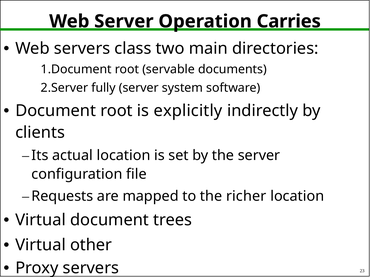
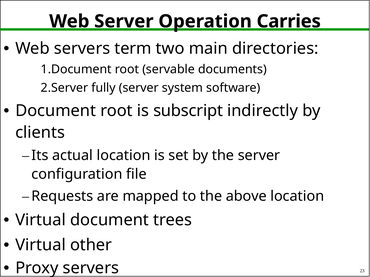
class: class -> term (133, 48)
explicitly: explicitly -> subscript (188, 111)
richer: richer -> above (246, 196)
